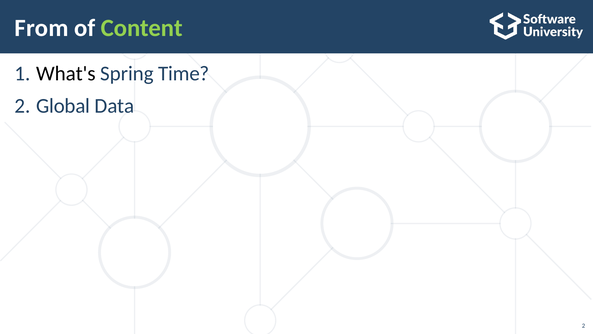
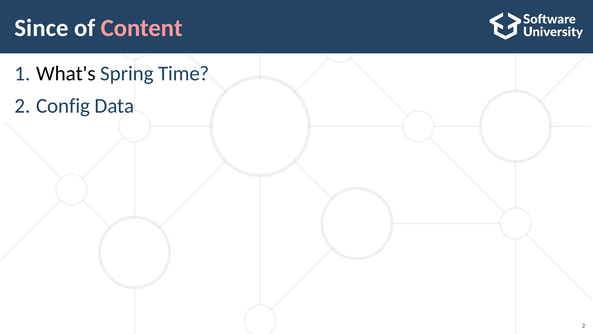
From: From -> Since (42, 28)
Content colour: light green -> pink (142, 28)
Global: Global -> Config (63, 106)
